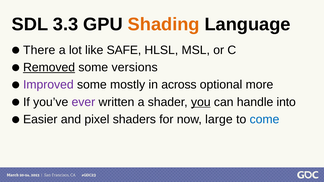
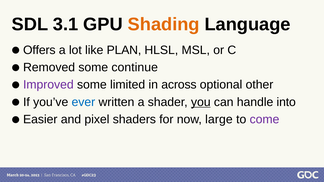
3.3: 3.3 -> 3.1 (66, 24)
There: There -> Offers (39, 50)
SAFE: SAFE -> PLAN (124, 50)
Removed underline: present -> none (49, 67)
versions: versions -> continue (135, 67)
mostly: mostly -> limited (128, 85)
more: more -> other (259, 85)
ever colour: purple -> blue (83, 102)
come colour: blue -> purple (264, 120)
